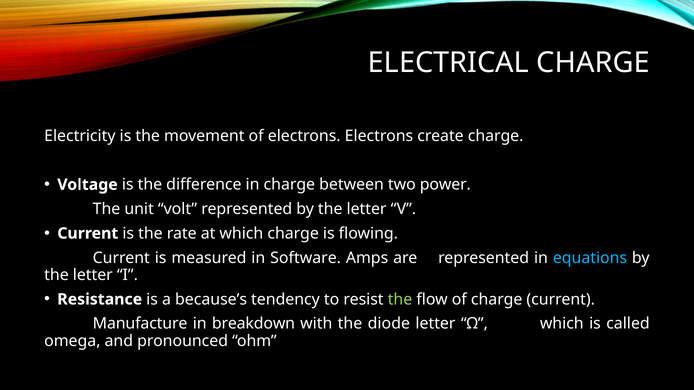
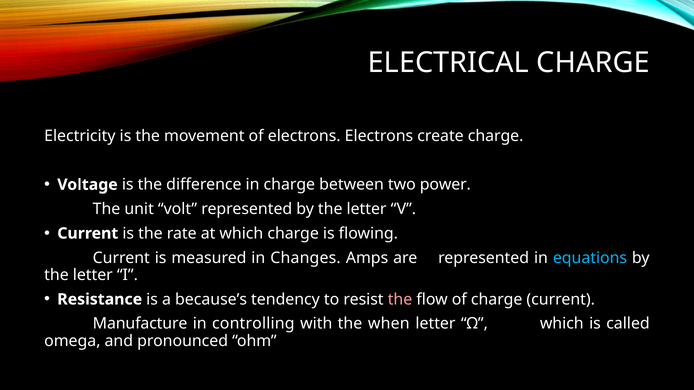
Software: Software -> Changes (306, 258)
the colour: light green -> pink (400, 300)
breakdown: breakdown -> controlling (253, 324)
diode: diode -> when (389, 324)
